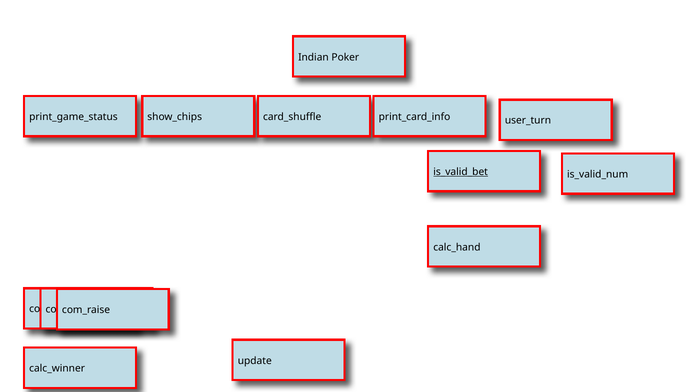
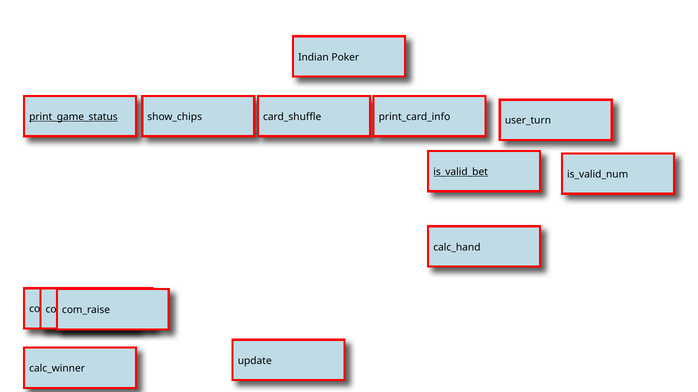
print_game_status underline: none -> present (73, 117)
